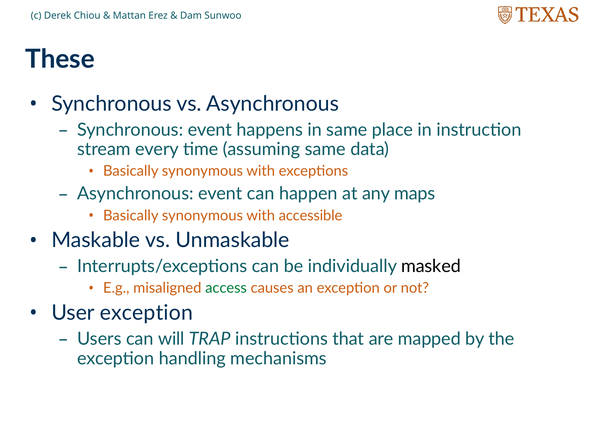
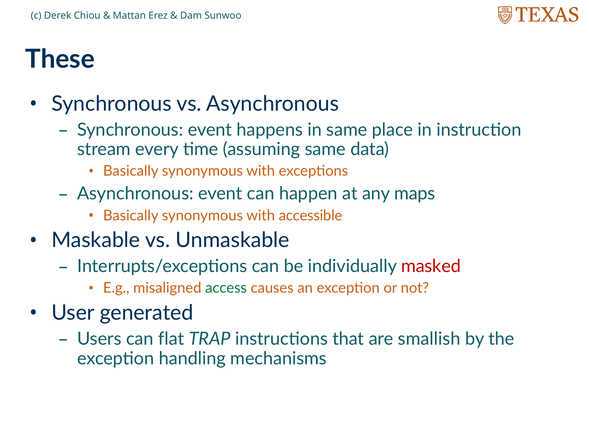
masked colour: black -> red (431, 266)
User exception: exception -> generated (146, 313)
will: will -> flat (171, 339)
mapped: mapped -> smallish (429, 339)
